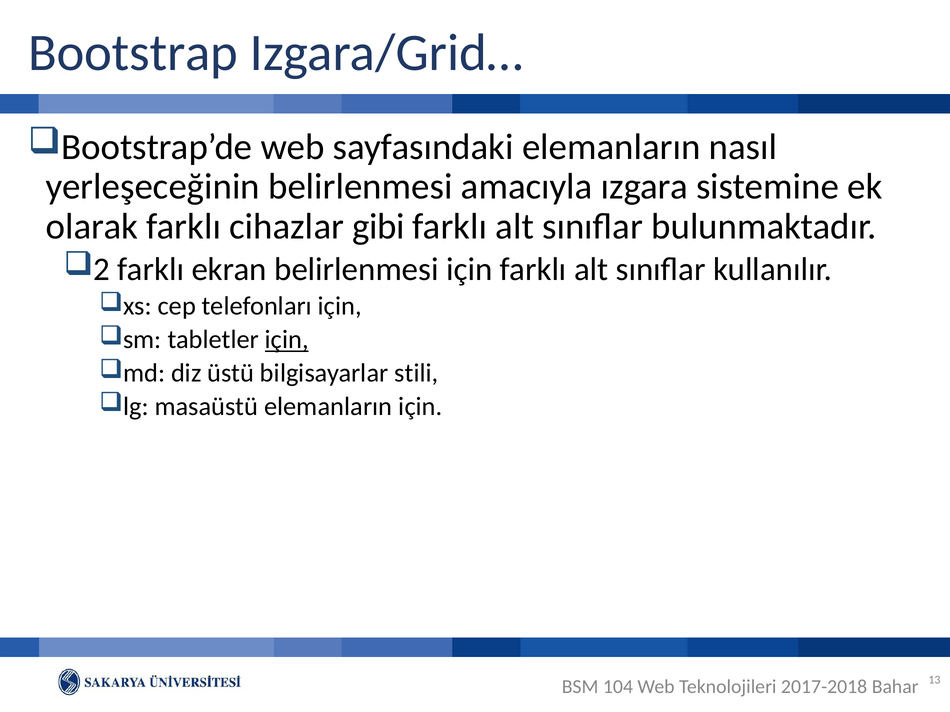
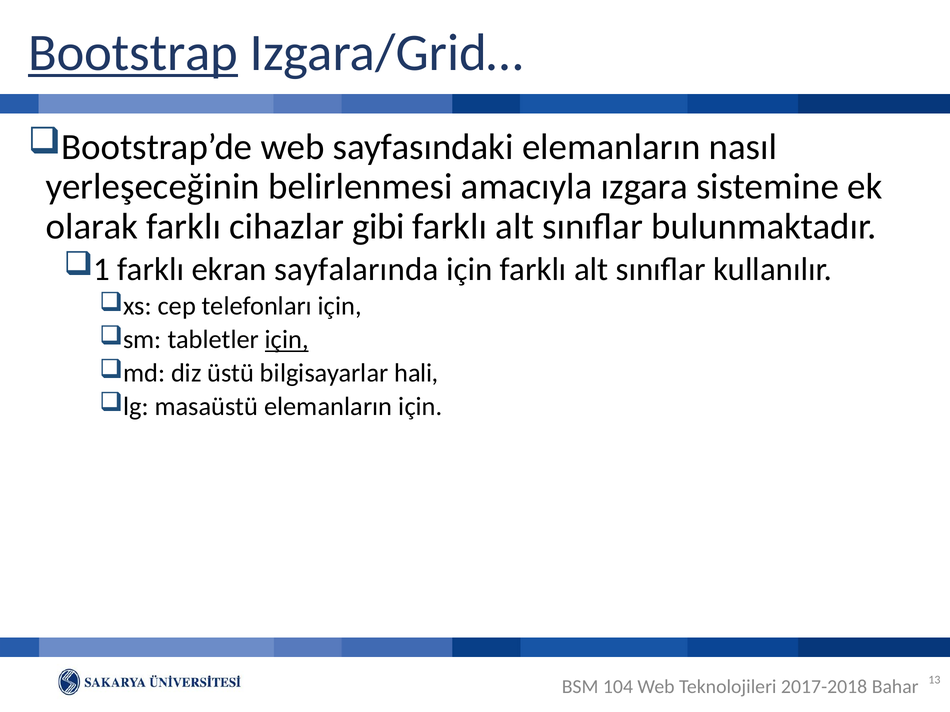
Bootstrap underline: none -> present (133, 53)
2: 2 -> 1 (102, 269)
ekran belirlenmesi: belirlenmesi -> sayfalarında (356, 269)
stili: stili -> hali (416, 373)
